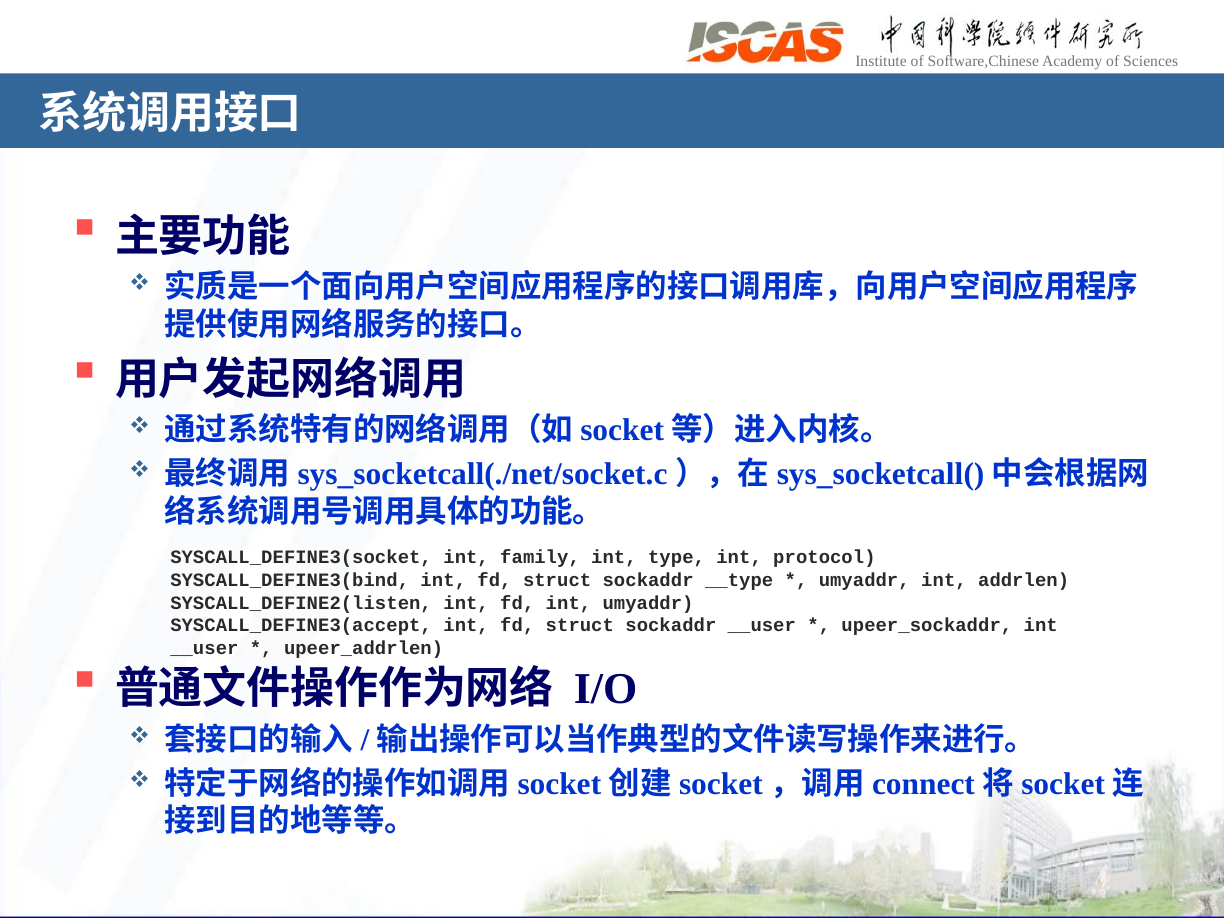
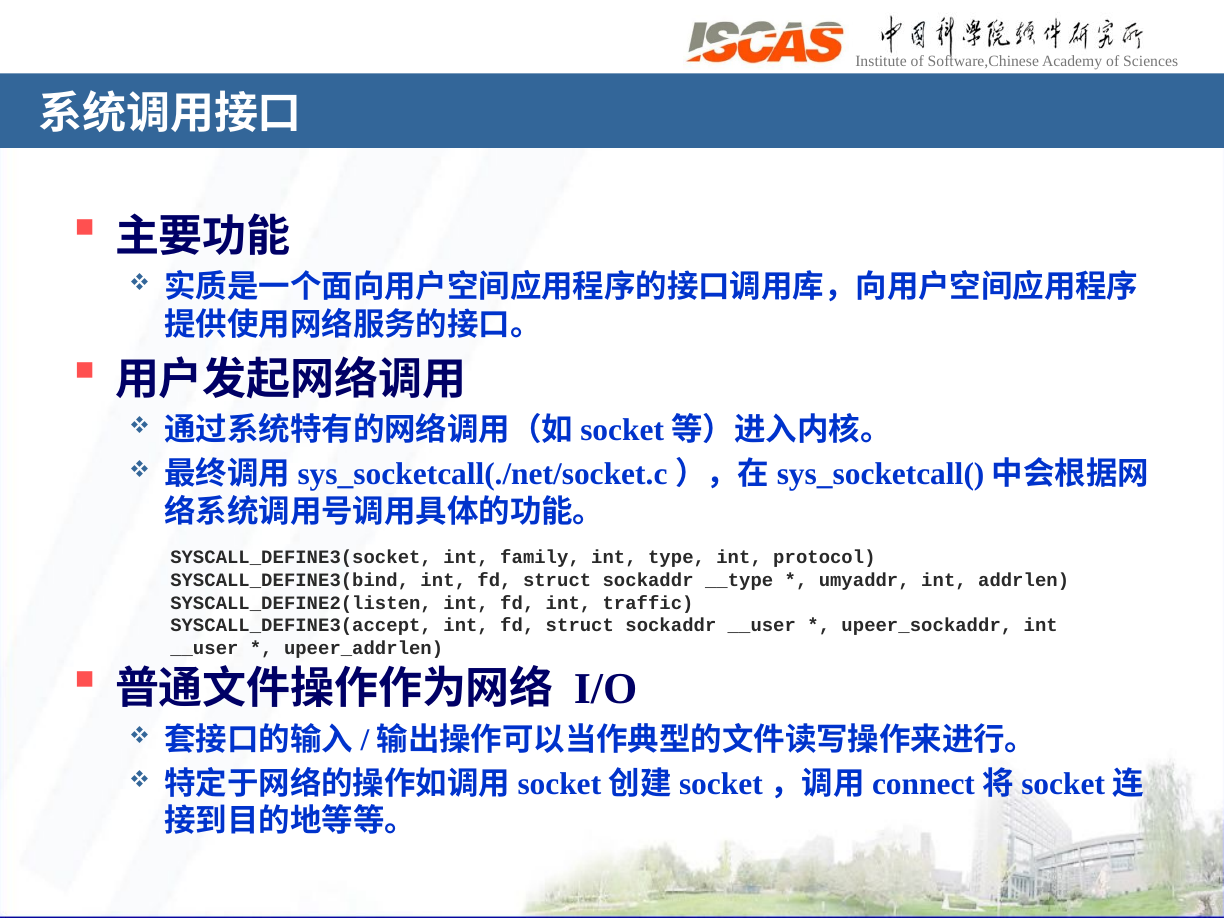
int umyaddr: umyaddr -> traffic (648, 603)
